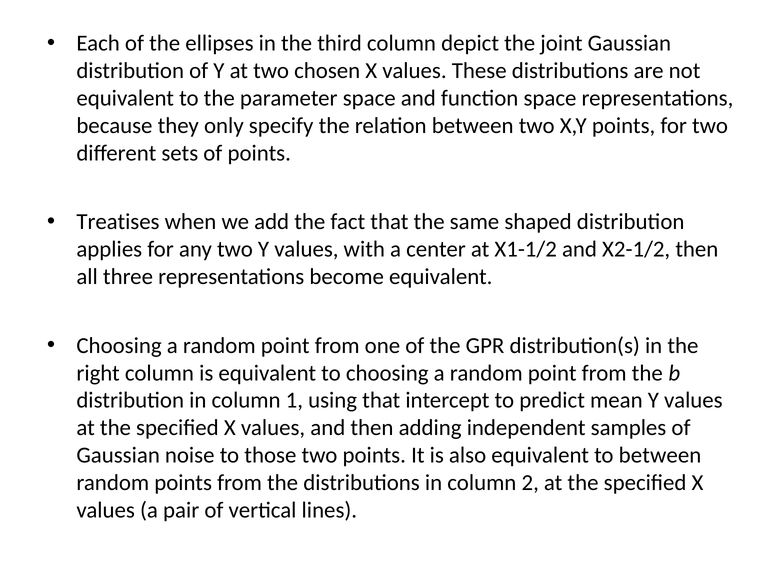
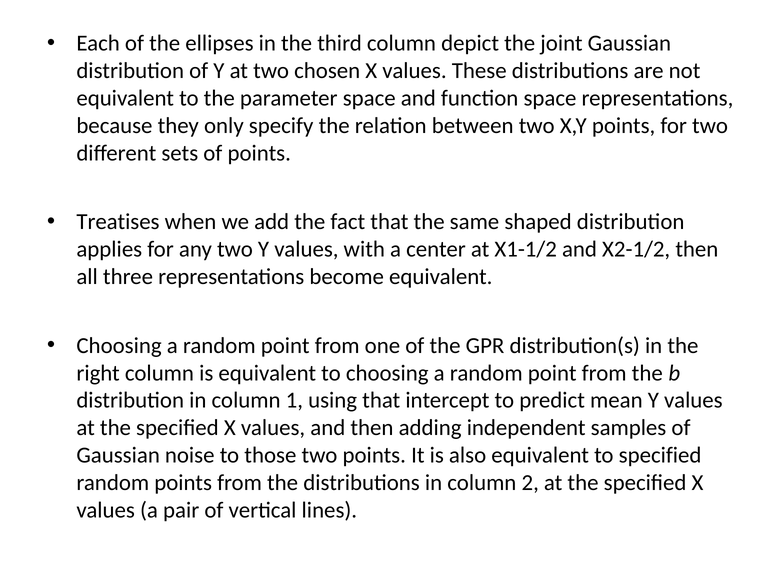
to between: between -> specified (660, 455)
